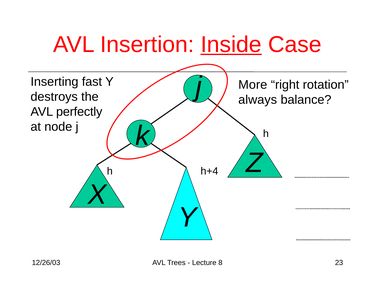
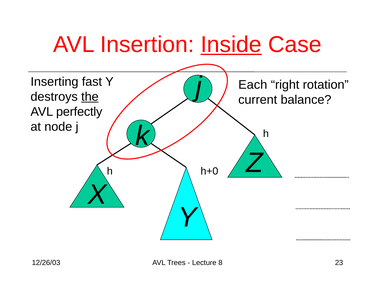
More: More -> Each (253, 85)
the underline: none -> present (90, 97)
always: always -> current (258, 100)
h+4: h+4 -> h+0 (209, 171)
